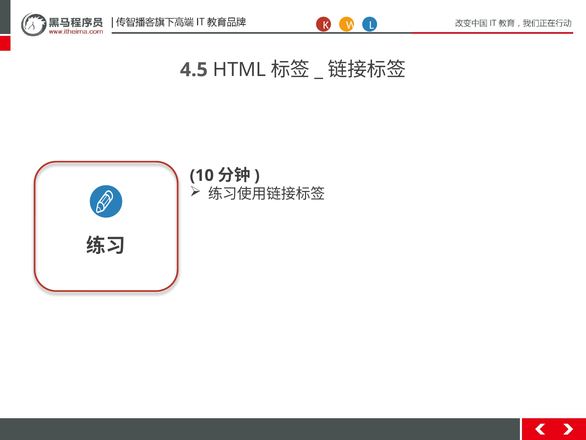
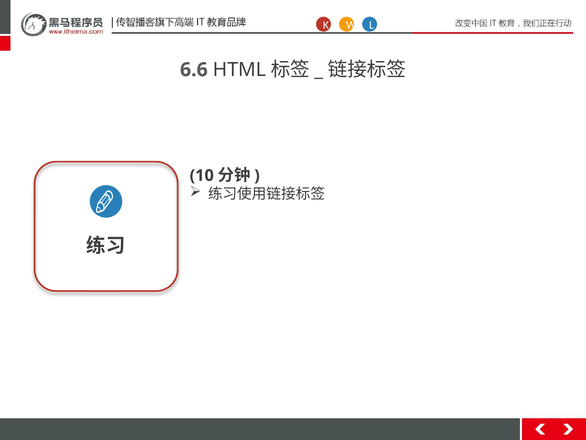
4.5: 4.5 -> 6.6 (194, 70)
